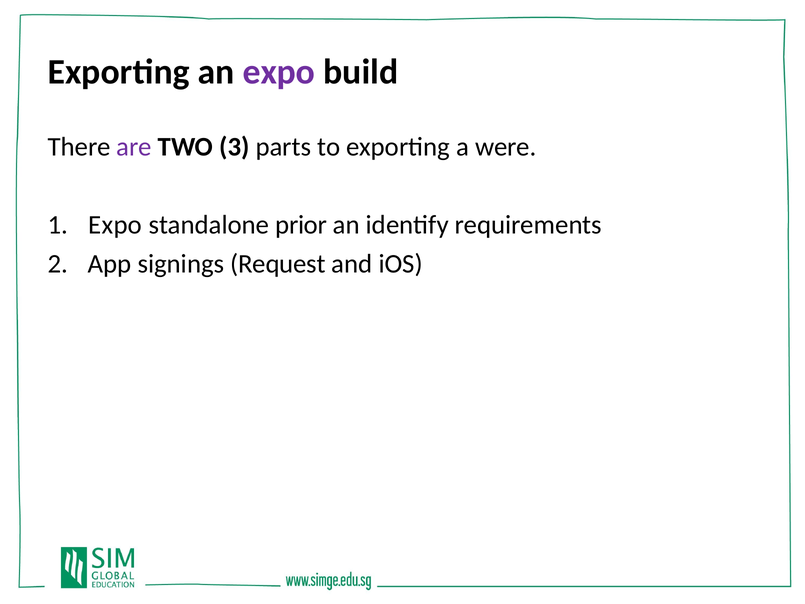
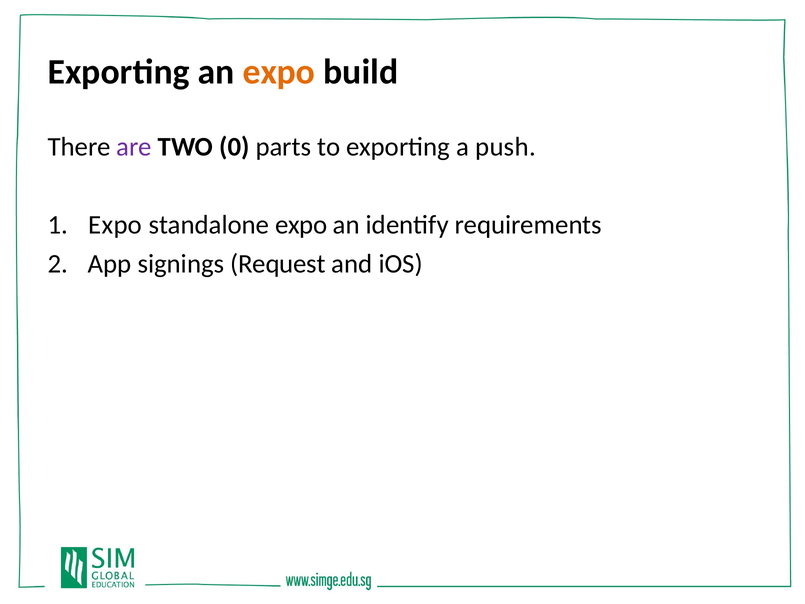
expo colour: purple -> orange (279, 72)
3: 3 -> 0 (234, 147)
were: were -> push (506, 147)
standalone prior: prior -> expo (301, 225)
